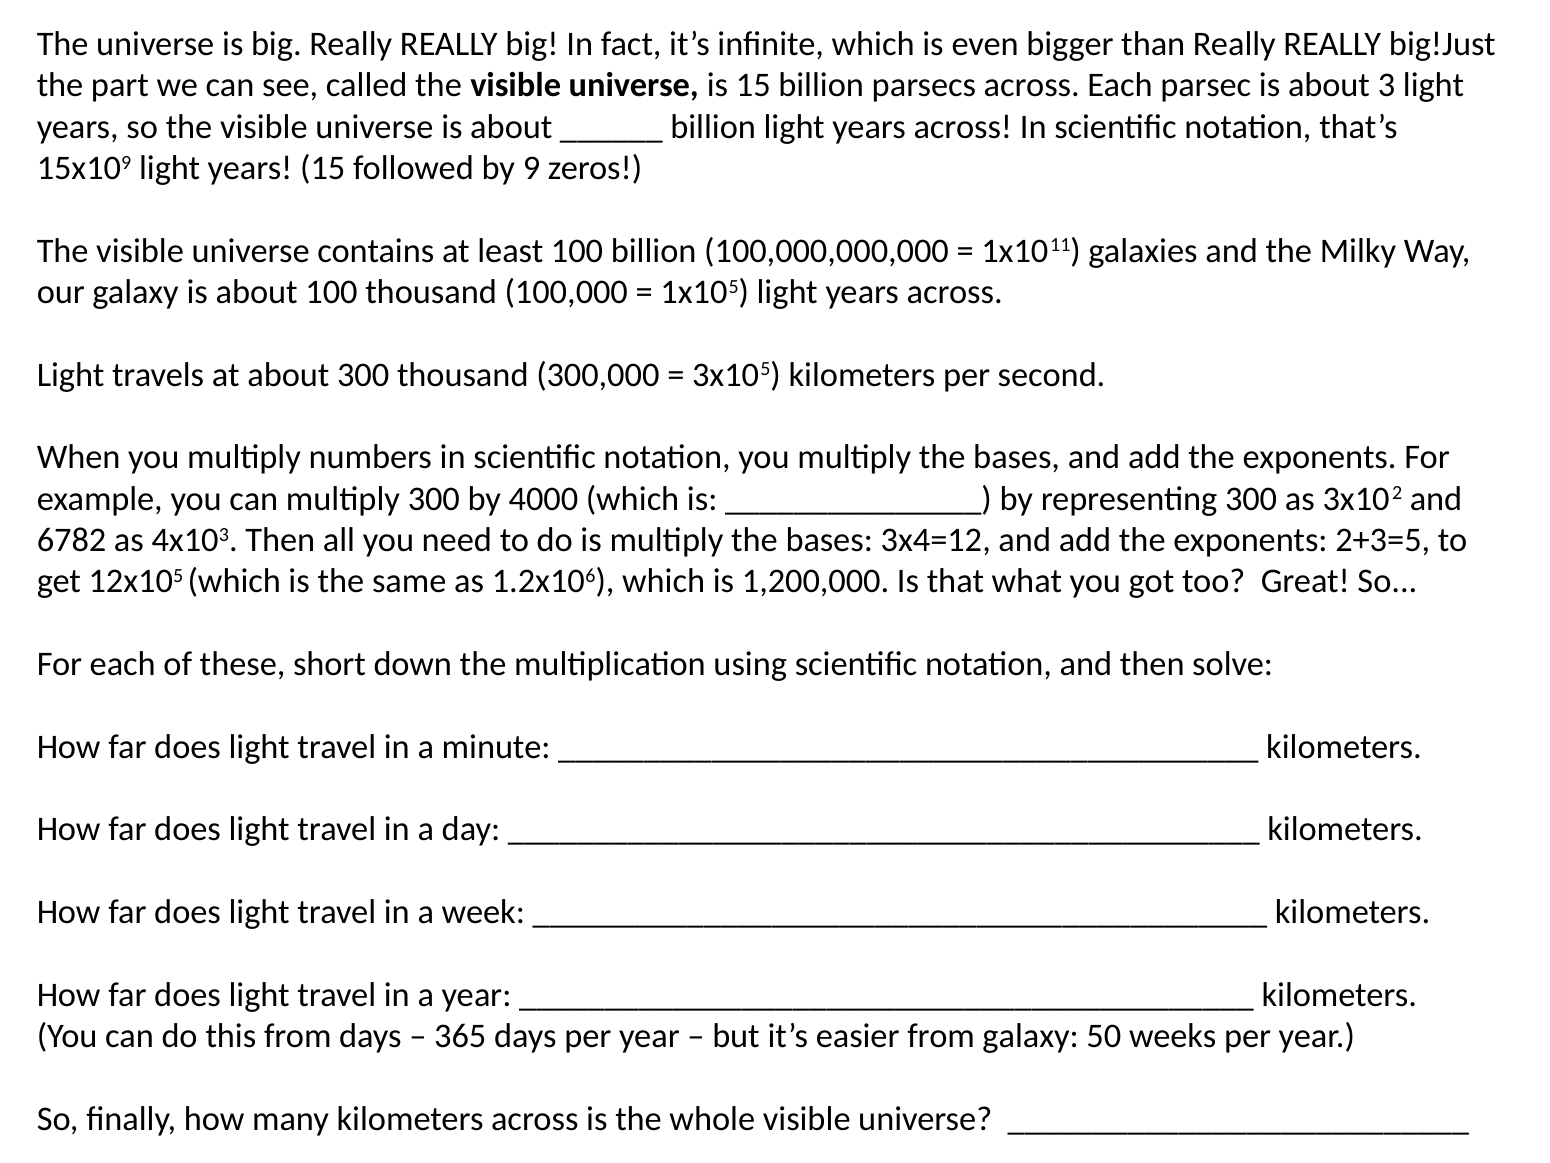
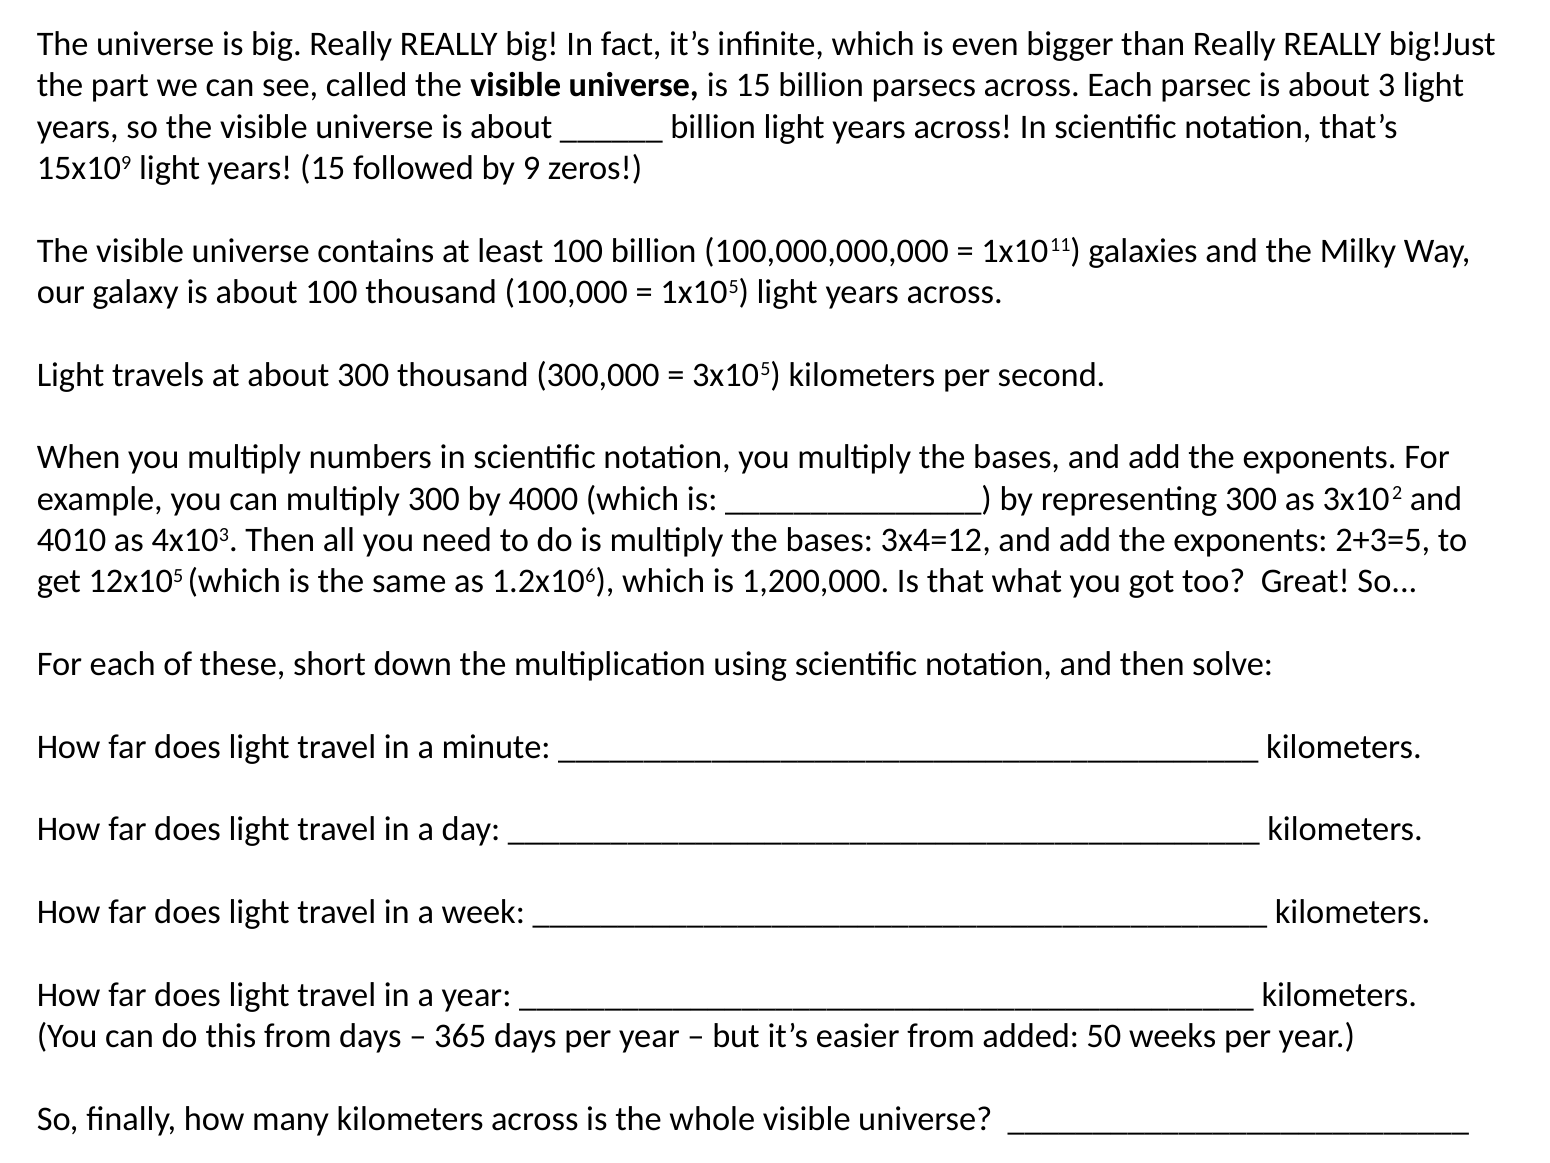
6782: 6782 -> 4010 (72, 540)
from galaxy: galaxy -> added (1031, 1036)
